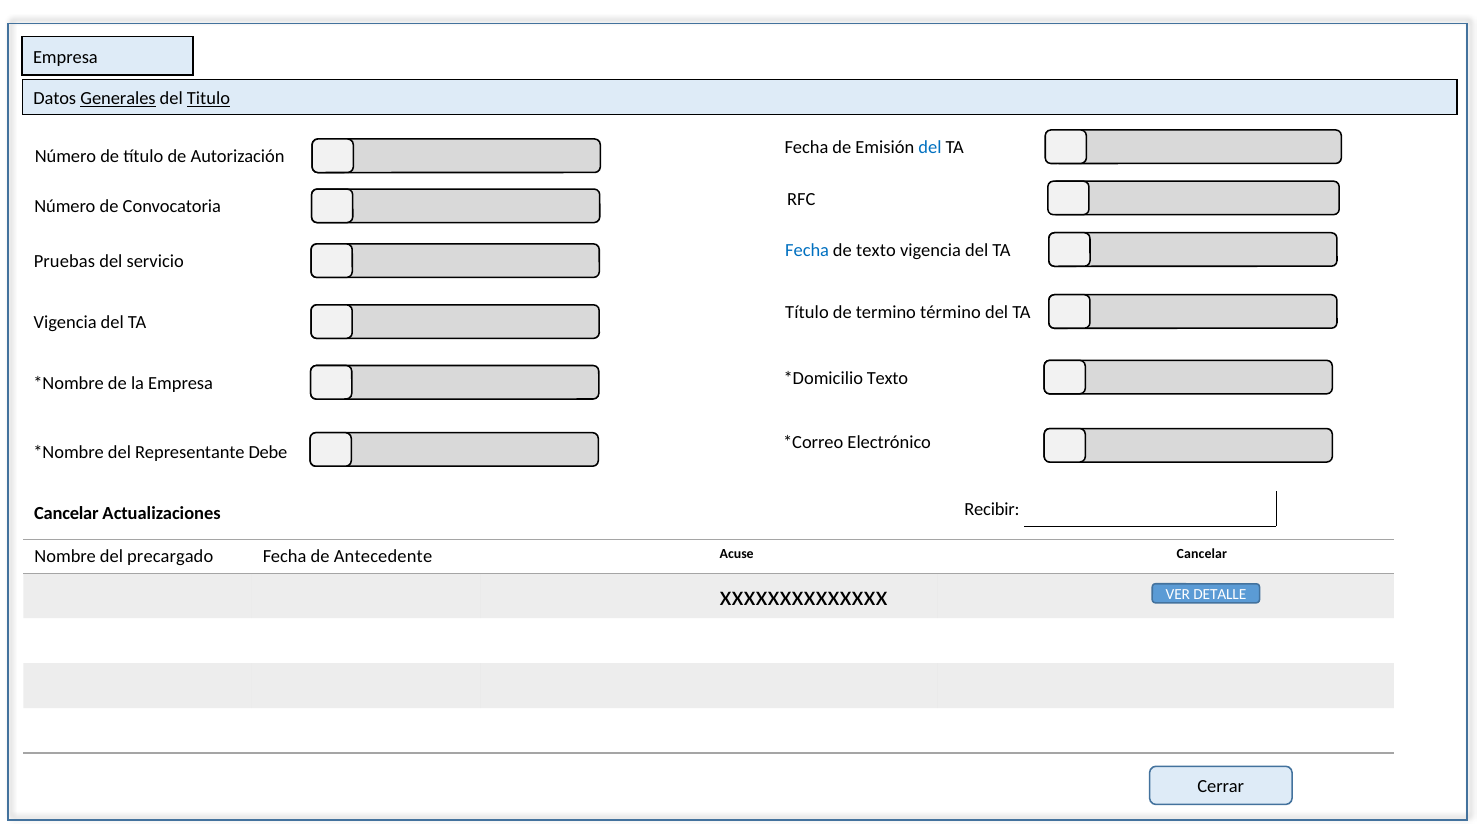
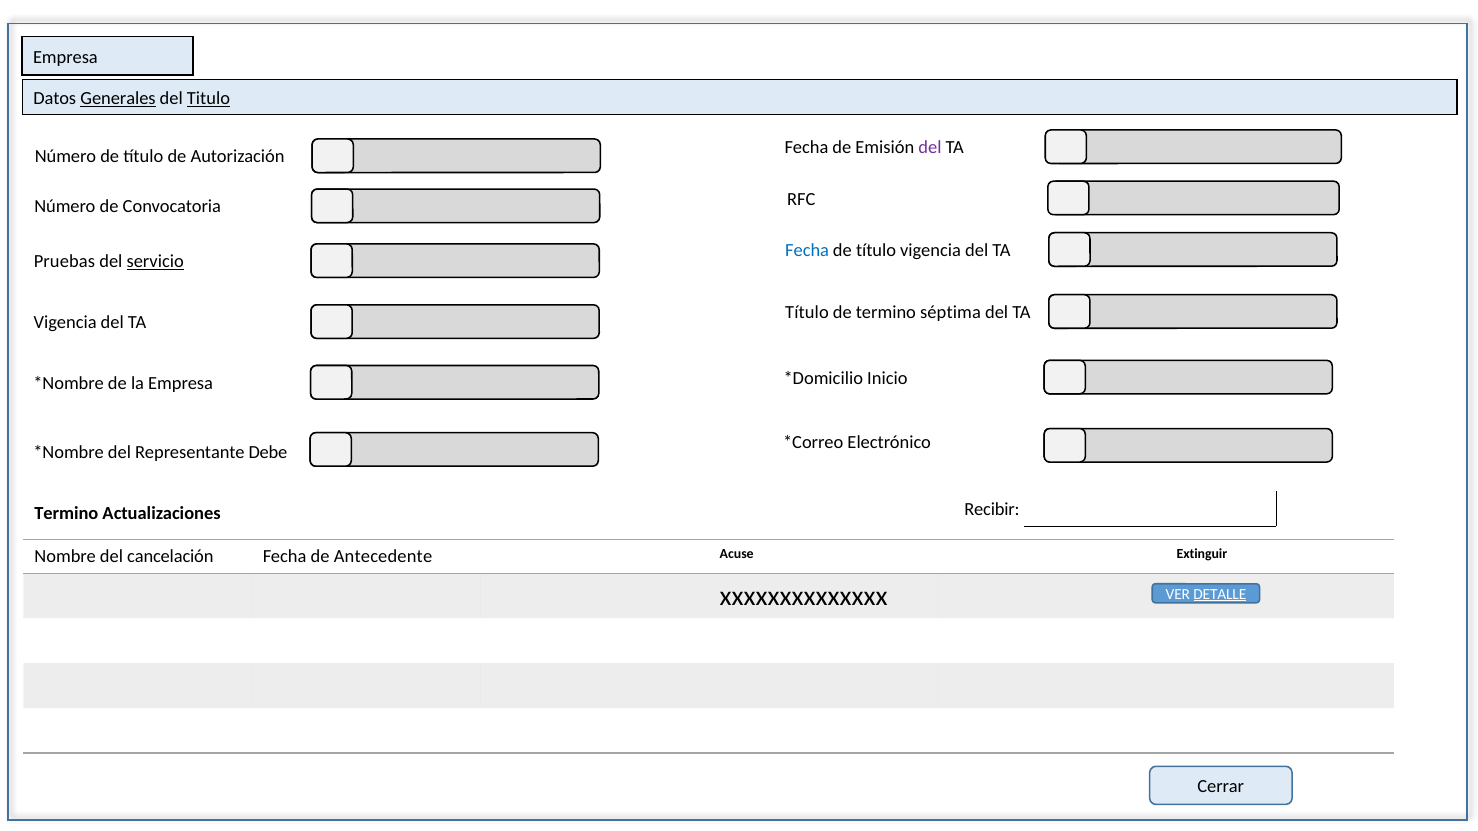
del colour: blue -> purple (930, 148)
texto: texto -> título (876, 251)
servicio underline: none -> present (155, 262)
término: término -> séptima (950, 313)
Texto: Texto -> Inicio (887, 378)
Cancelar: Cancelar -> Termino (66, 513)
precargado: precargado -> cancelación (170, 557)
Acuse Cancelar: Cancelar -> Extinguir (1202, 554)
DETALLE underline: none -> present (1220, 595)
